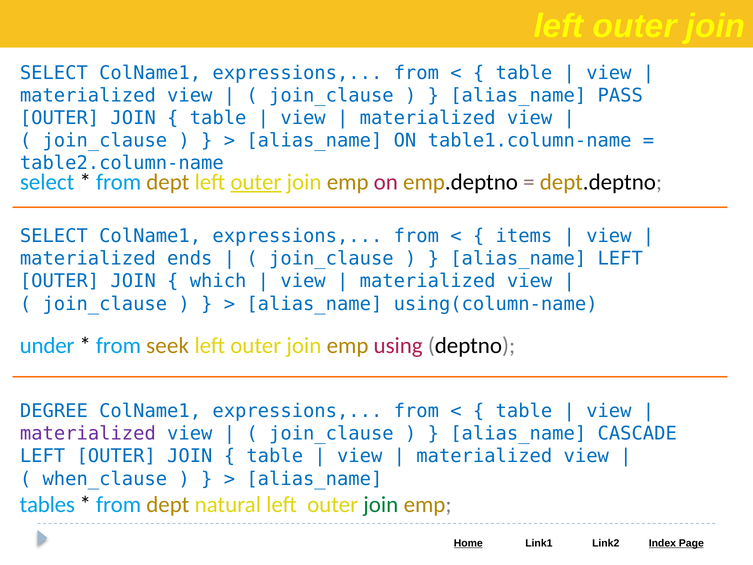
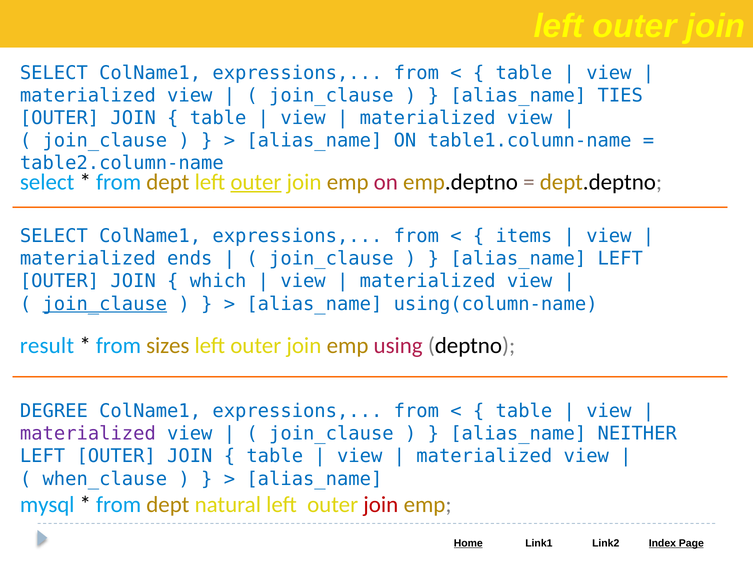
PASS: PASS -> TIES (620, 95)
join_clause underline: none -> present (105, 304)
under: under -> result (47, 345)
seek: seek -> sizes (168, 345)
CASCADE: CASCADE -> NEITHER (637, 433)
tables: tables -> mysql (47, 504)
join colour: green -> red (381, 504)
